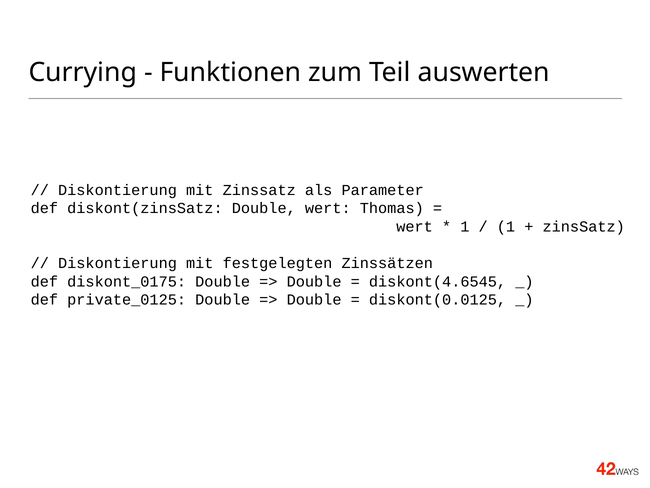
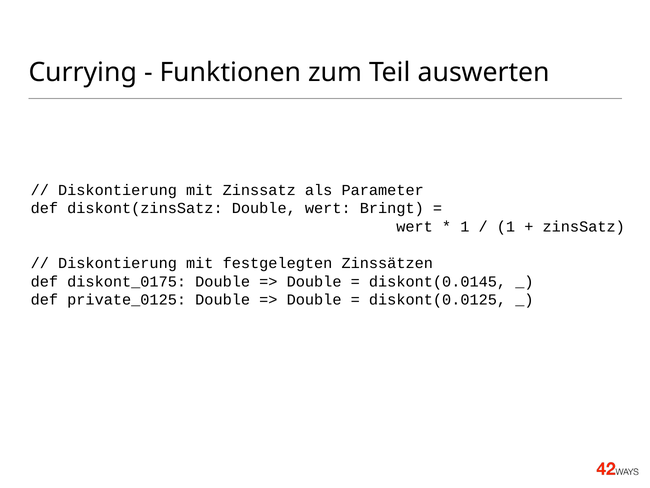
Thomas: Thomas -> Bringt (392, 208)
diskont(4.6545: diskont(4.6545 -> diskont(0.0145 (438, 281)
